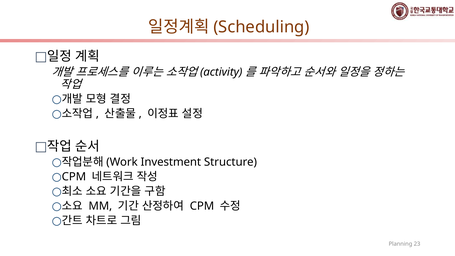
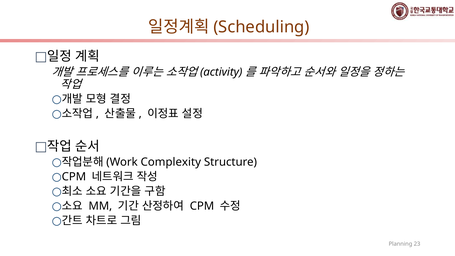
Investment: Investment -> Complexity (171, 162)
